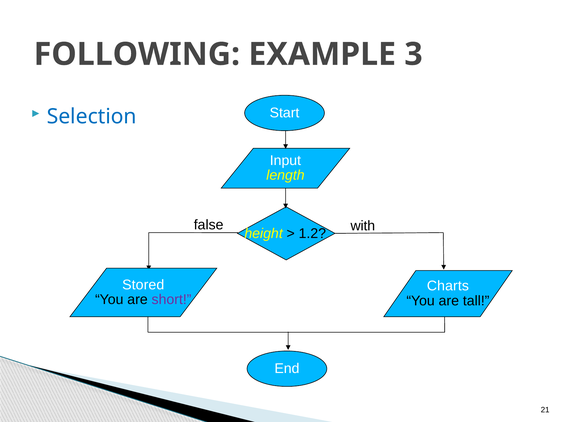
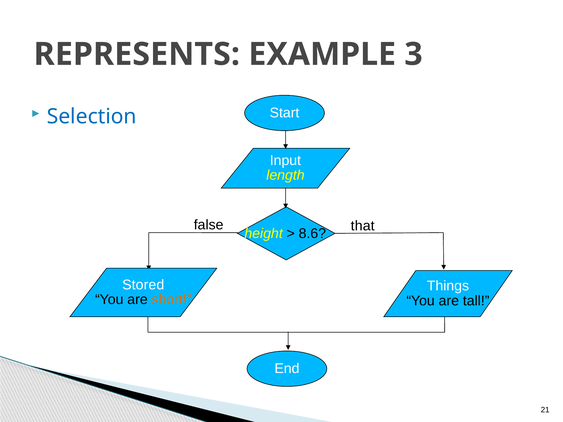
FOLLOWING: FOLLOWING -> REPRESENTS (137, 54)
with: with -> that (363, 226)
1.2: 1.2 -> 8.6 (312, 234)
Charts: Charts -> Things (448, 286)
short colour: purple -> orange (172, 300)
